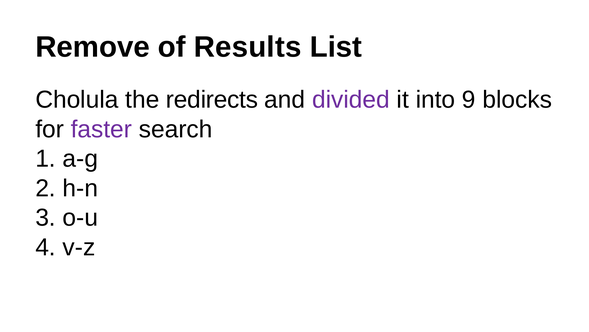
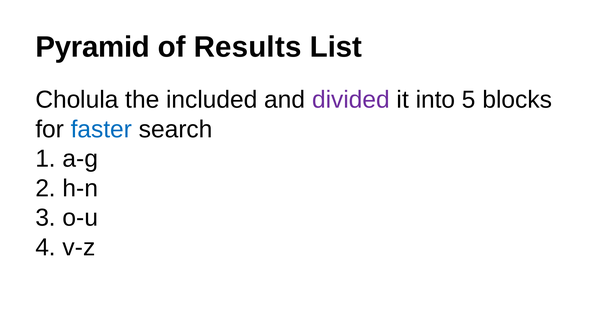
Remove: Remove -> Pyramid (93, 47)
redirects: redirects -> included (212, 100)
9: 9 -> 5 (469, 100)
faster colour: purple -> blue (101, 129)
